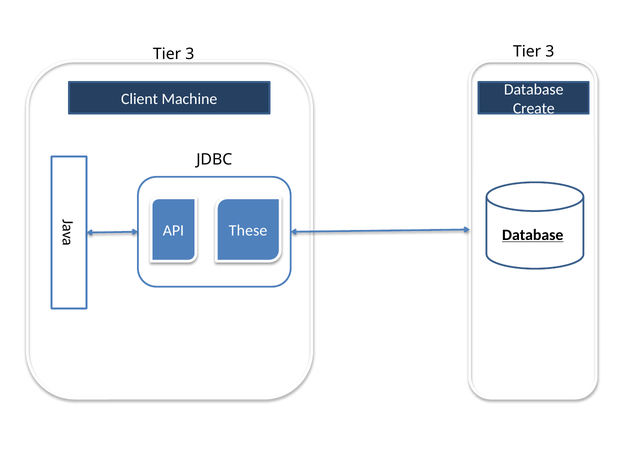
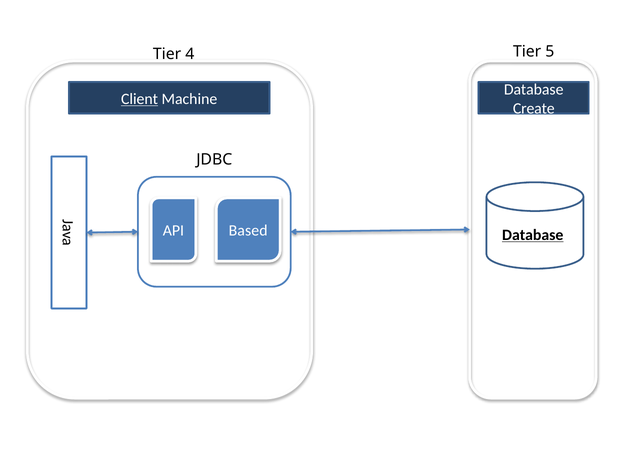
3: 3 -> 4 (190, 54)
3: 3 -> 5 (550, 52)
Client underline: none -> present (139, 99)
These: These -> Based (248, 231)
